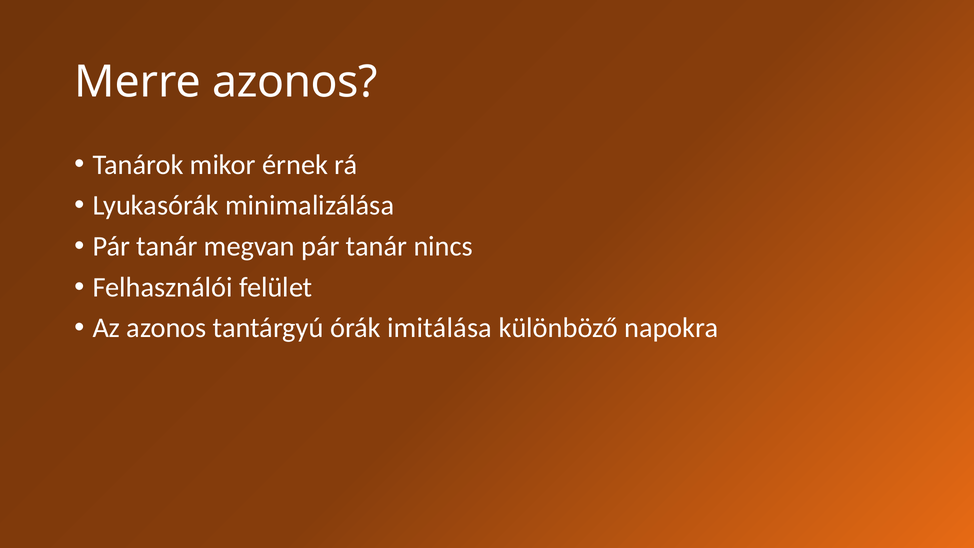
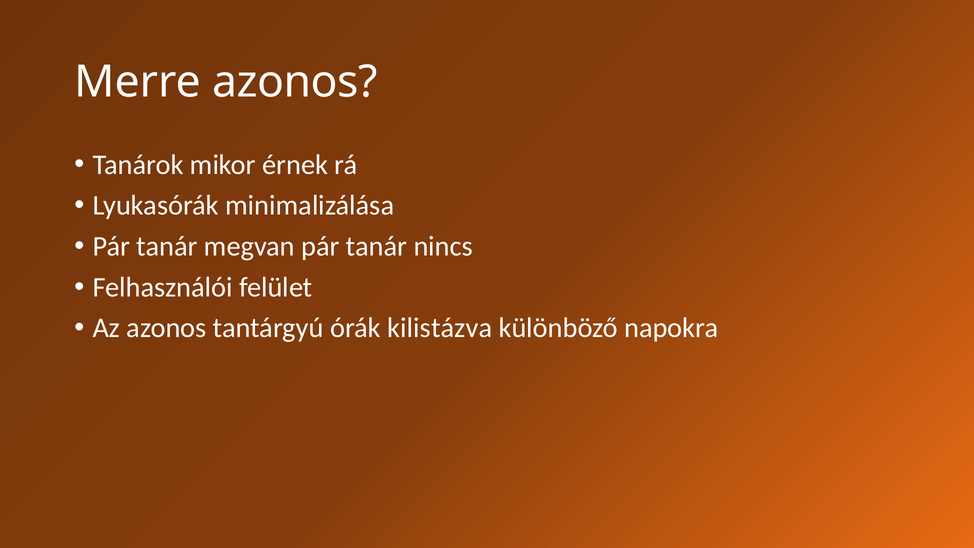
imitálása: imitálása -> kilistázva (440, 328)
